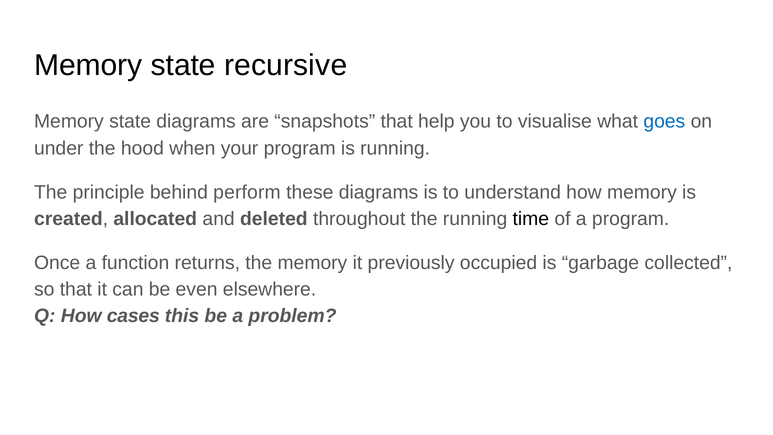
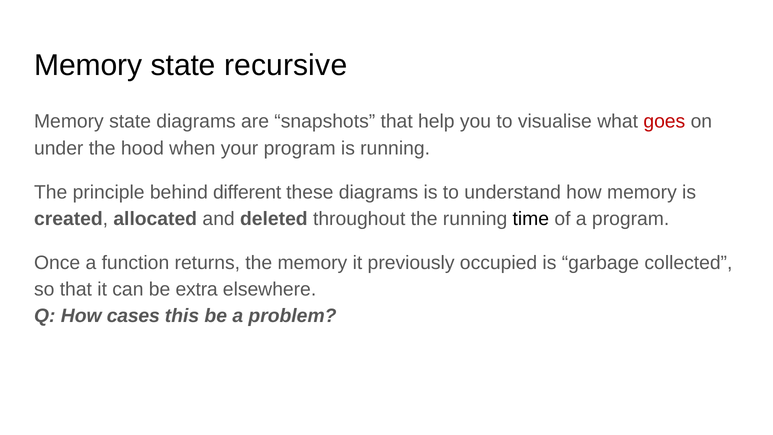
goes colour: blue -> red (664, 122)
perform: perform -> different (247, 192)
even: even -> extra (197, 289)
